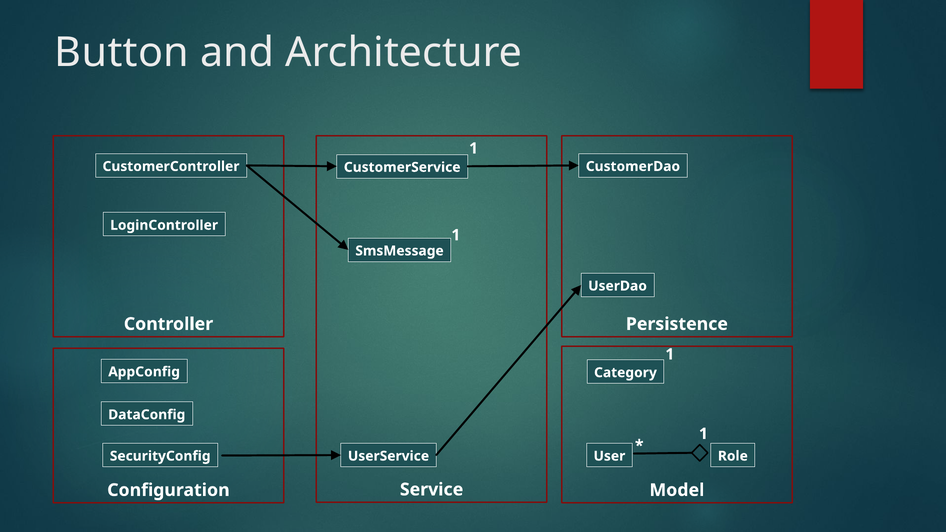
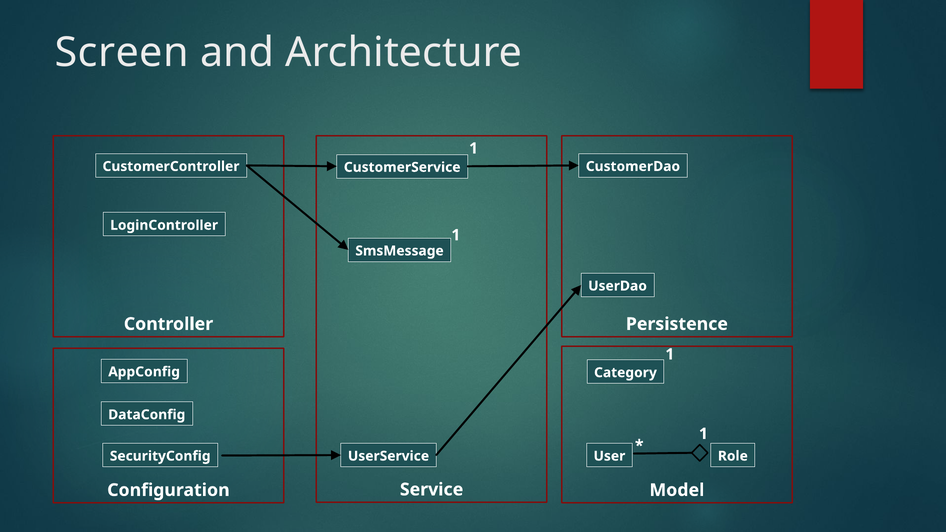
Button: Button -> Screen (122, 53)
